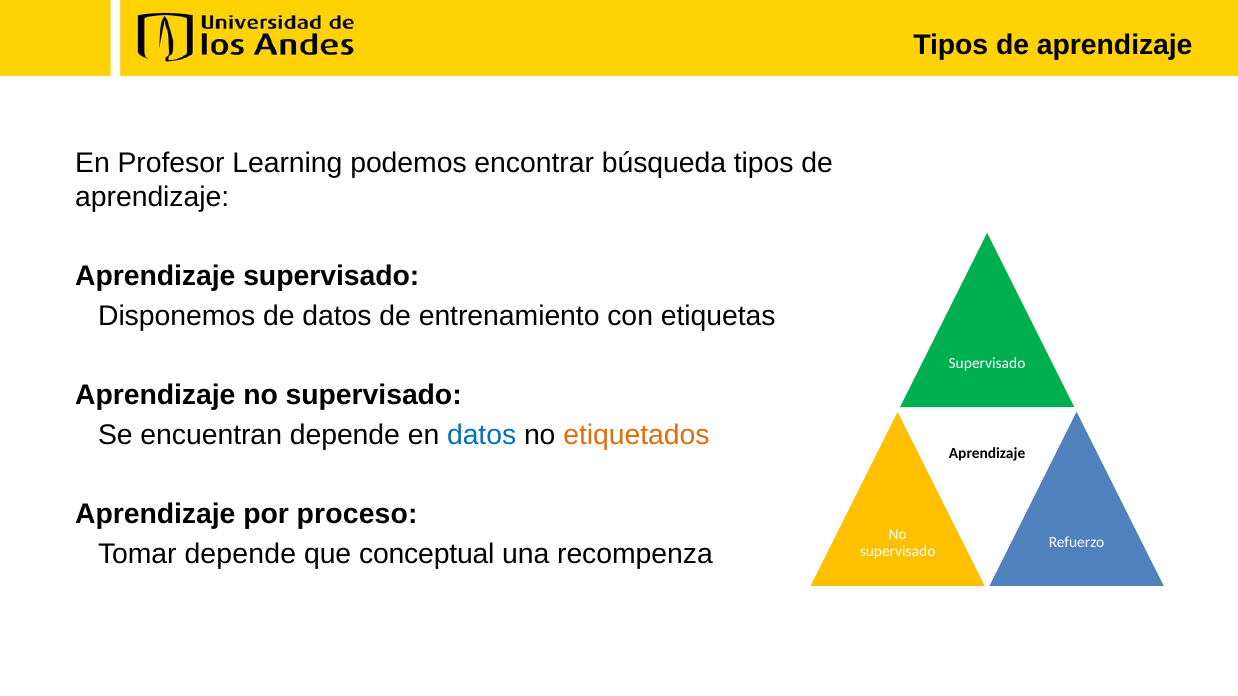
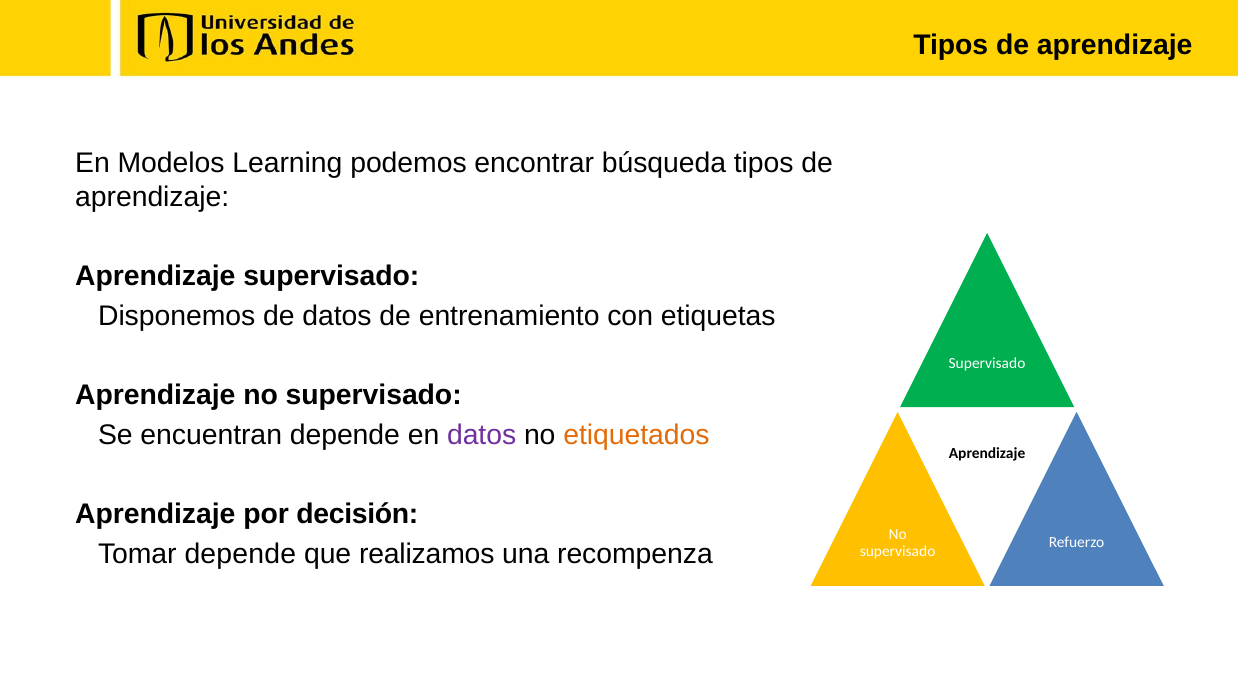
Profesor: Profesor -> Modelos (171, 163)
datos colour: blue -> purple (482, 435)
proceso: proceso -> decisión (357, 515)
conceptual: conceptual -> realizamos (427, 554)
